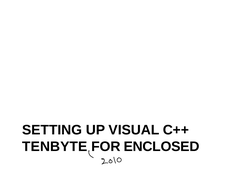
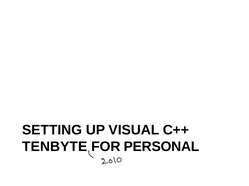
ENCLOSED: ENCLOSED -> PERSONAL (162, 147)
